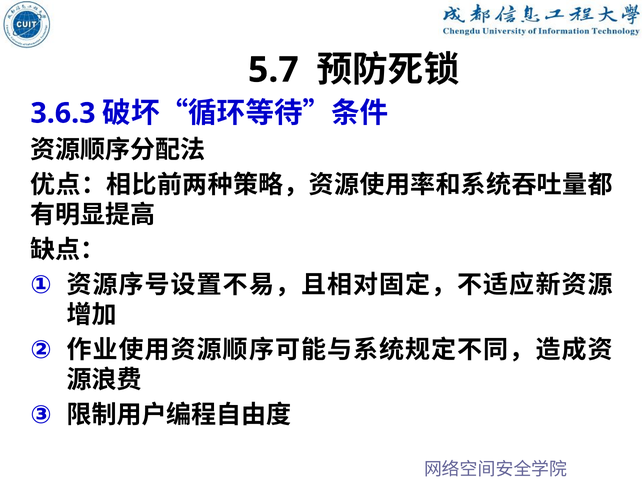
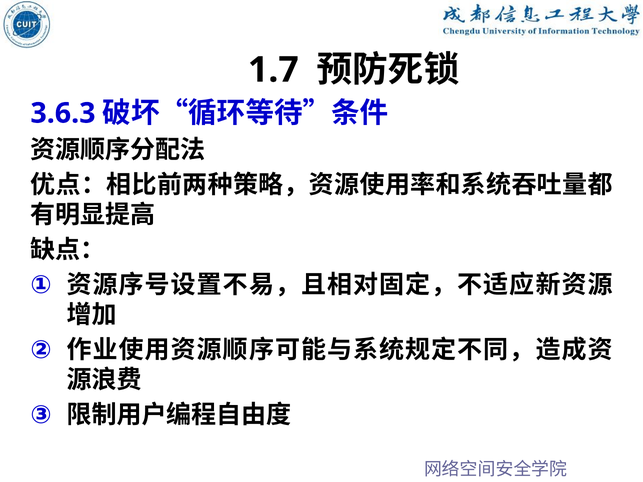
5.7: 5.7 -> 1.7 (273, 70)
